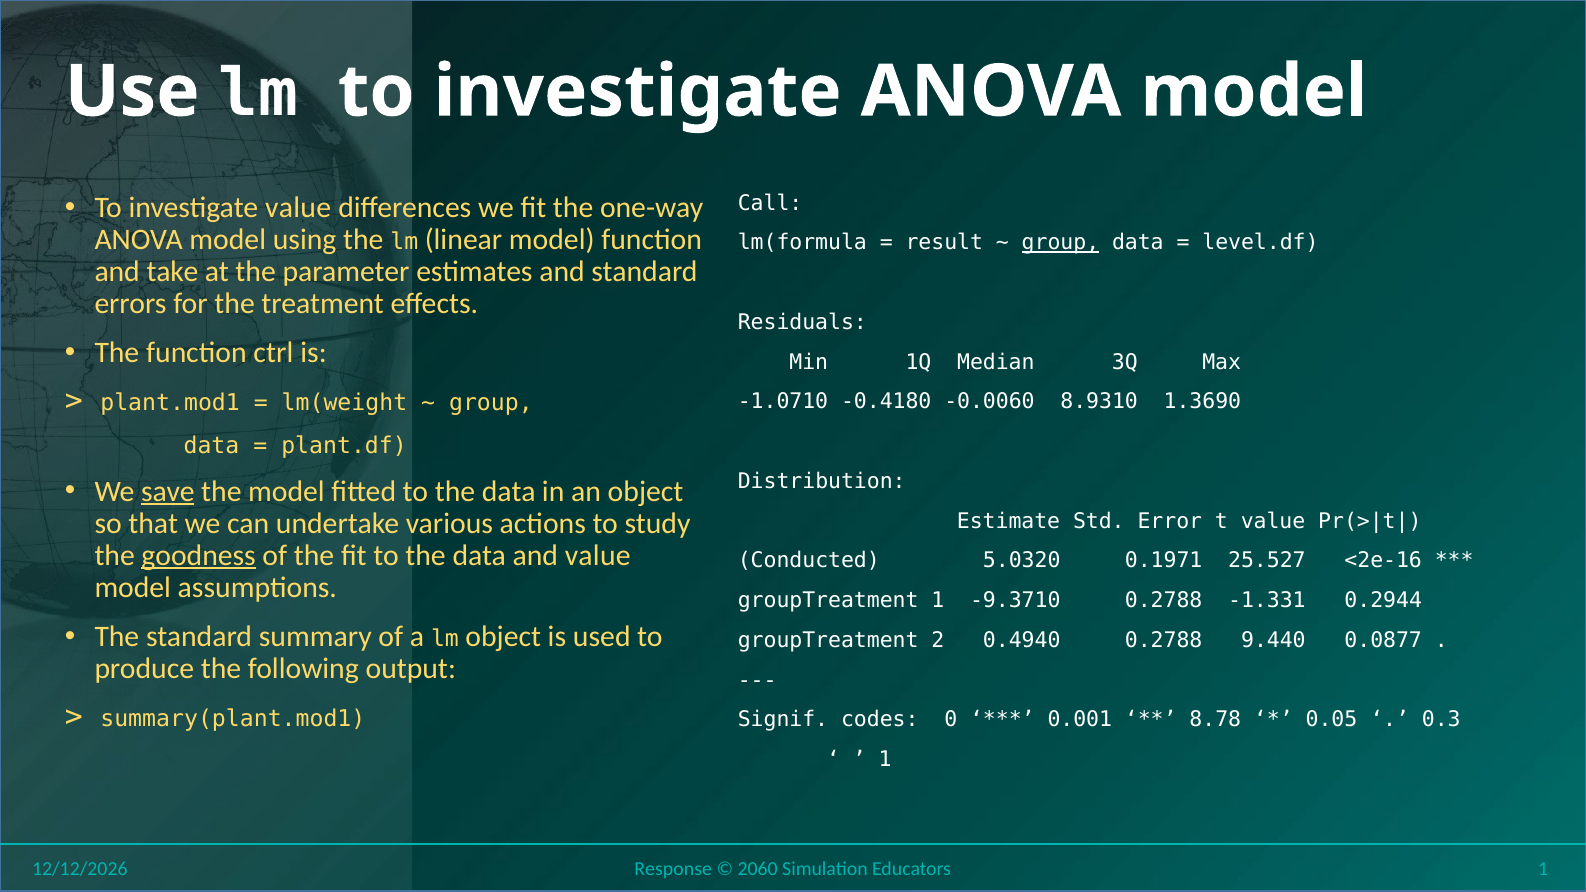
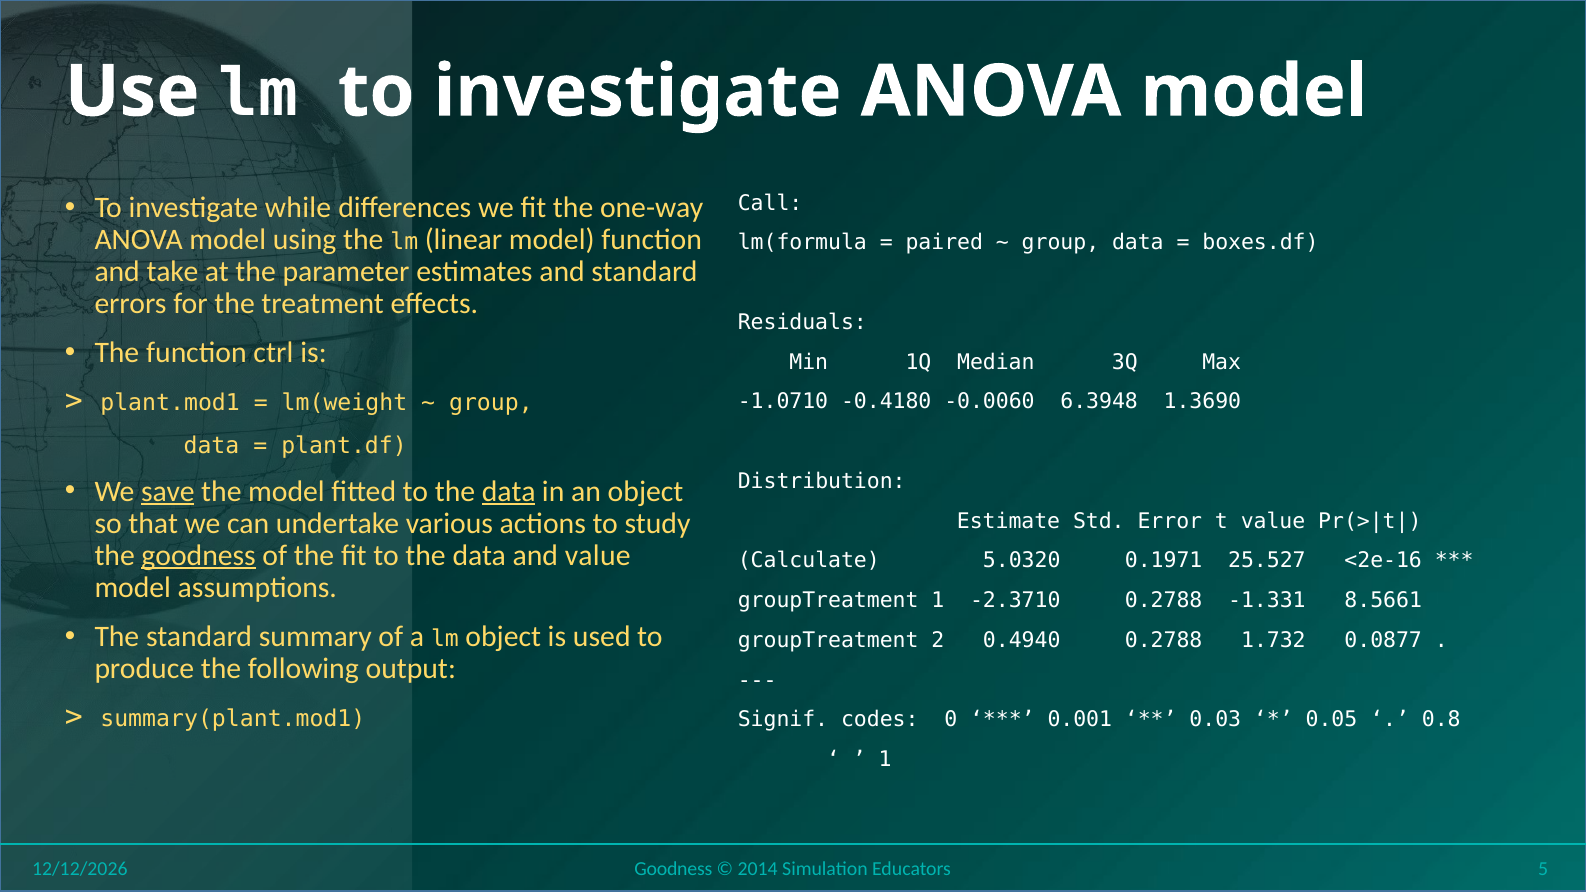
investigate value: value -> while (298, 207)
result: result -> paired (944, 243)
group underline: present -> none (1060, 243)
level.df: level.df -> boxes.df (1260, 243)
8.9310: 8.9310 -> 6.3948 (1099, 402)
data underline: none -> present (509, 491)
Conducted: Conducted -> Calculate (809, 561)
-9.3710: -9.3710 -> -2.3710 (1015, 601)
0.2944: 0.2944 -> 8.5661 (1383, 601)
9.440: 9.440 -> 1.732 (1273, 640)
8.78: 8.78 -> 0.03 (1215, 720)
0.3: 0.3 -> 0.8 (1441, 720)
Response: Response -> Goodness (673, 869)
2060: 2060 -> 2014 (758, 869)
Educators 1: 1 -> 5 (1543, 869)
